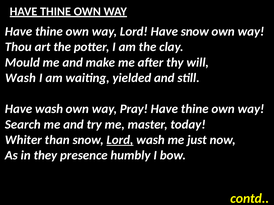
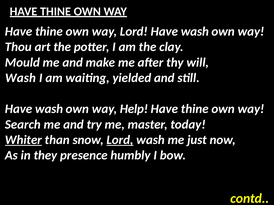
Lord Have snow: snow -> wash (195, 32)
Pray: Pray -> Help (134, 109)
Whiter underline: none -> present (23, 140)
